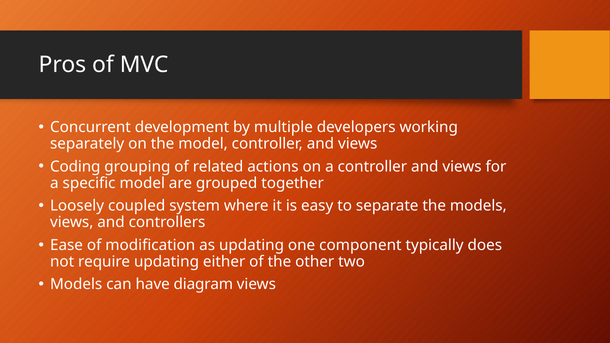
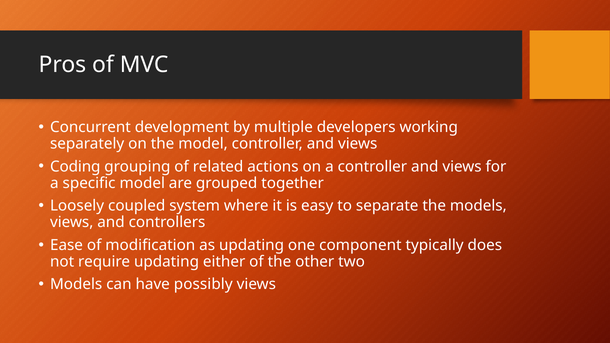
diagram: diagram -> possibly (203, 284)
